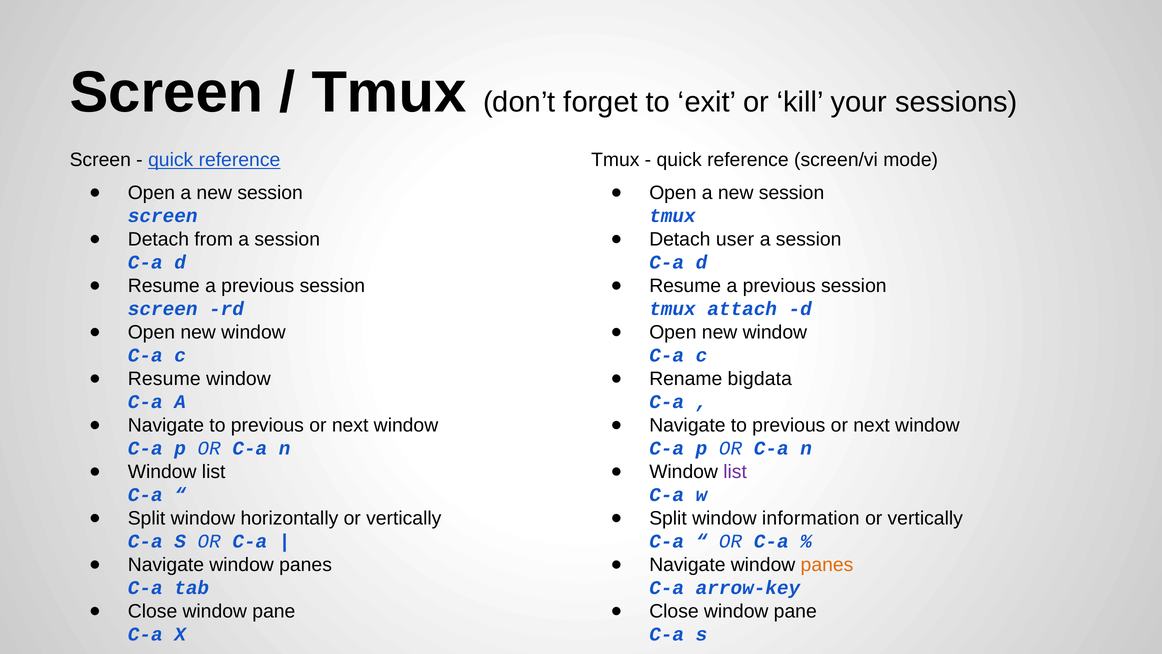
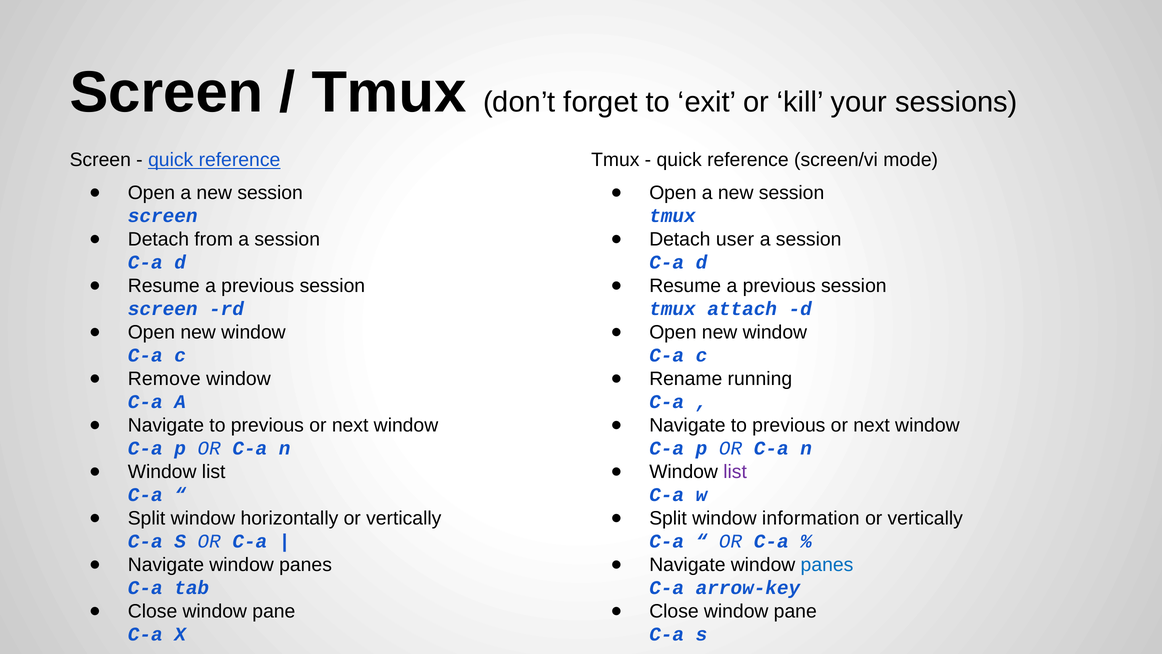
Resume: Resume -> Remove (164, 379)
bigdata: bigdata -> running (760, 379)
panes colour: orange -> blue (827, 565)
